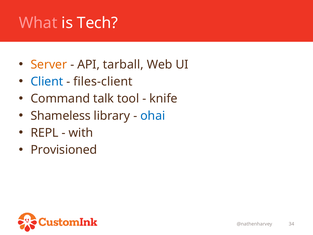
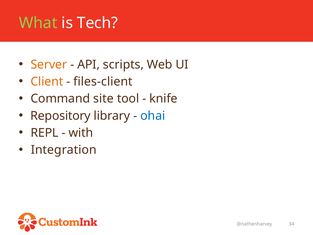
What colour: pink -> light green (38, 23)
tarball: tarball -> scripts (123, 64)
Client colour: blue -> orange (47, 82)
talk: talk -> site (103, 99)
Shameless: Shameless -> Repository (61, 116)
Provisioned: Provisioned -> Integration (64, 150)
